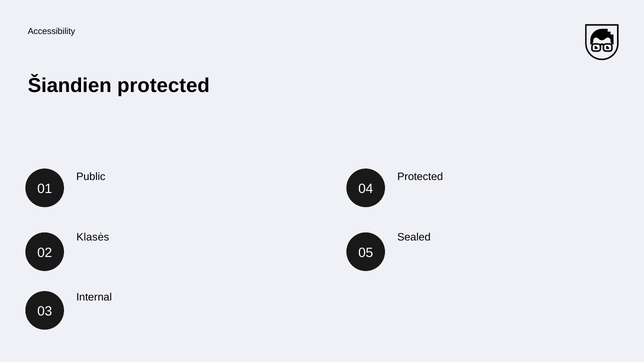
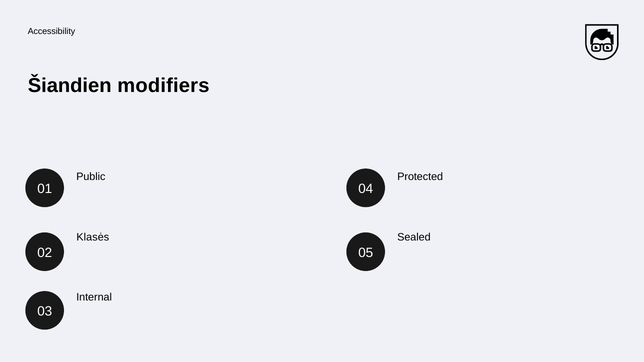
Šiandien protected: protected -> modifiers (163, 86)
